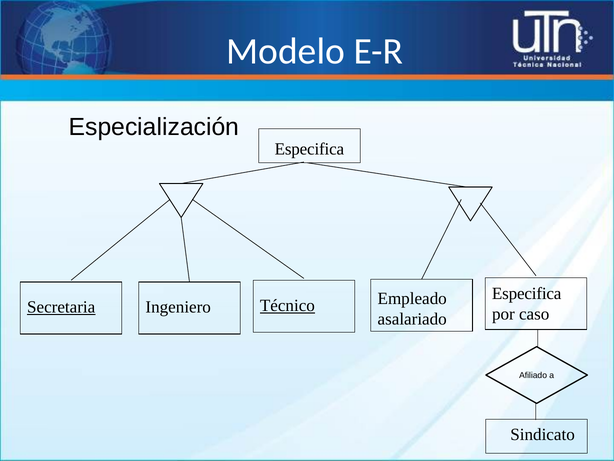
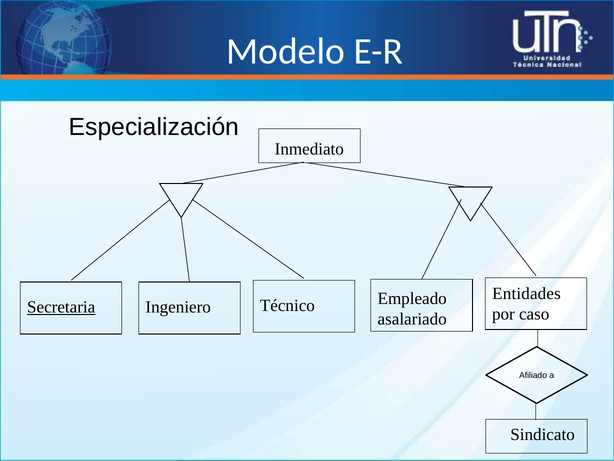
Especifica: Especifica -> Inmediato (309, 149)
Especifica: Especifica -> Entidades (527, 293)
Técnico underline: present -> none (287, 305)
